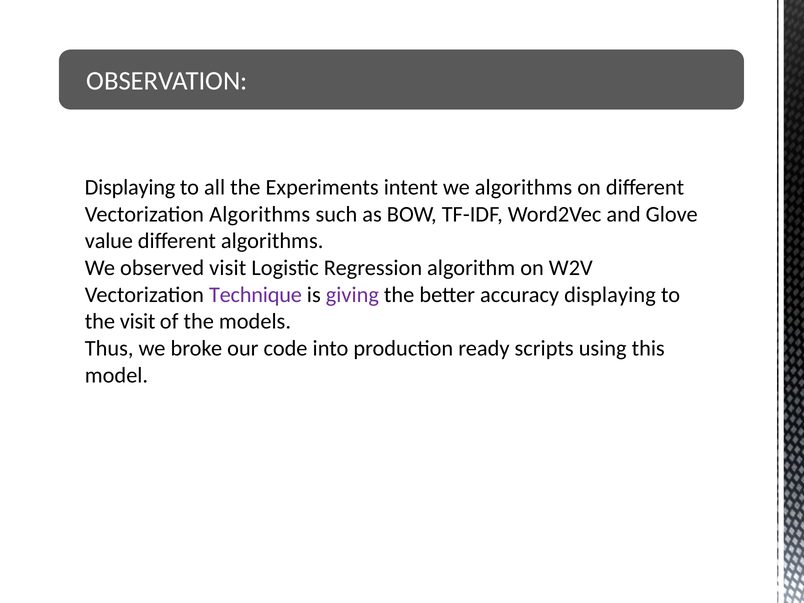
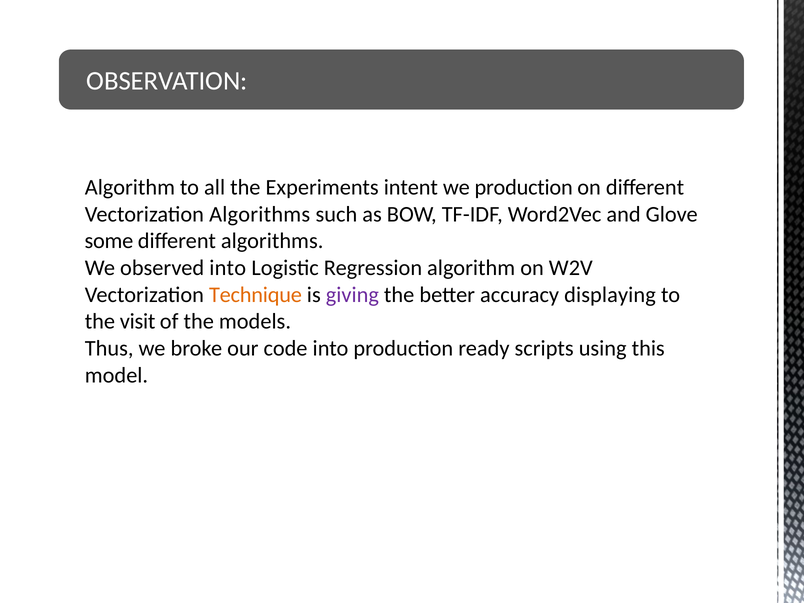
Displaying: Displaying -> Algorithm (130, 187)
we algorithms: algorithms -> production (524, 187)
value: value -> some (109, 241)
observed visit: visit -> into (228, 268)
Technique colour: purple -> orange (255, 295)
